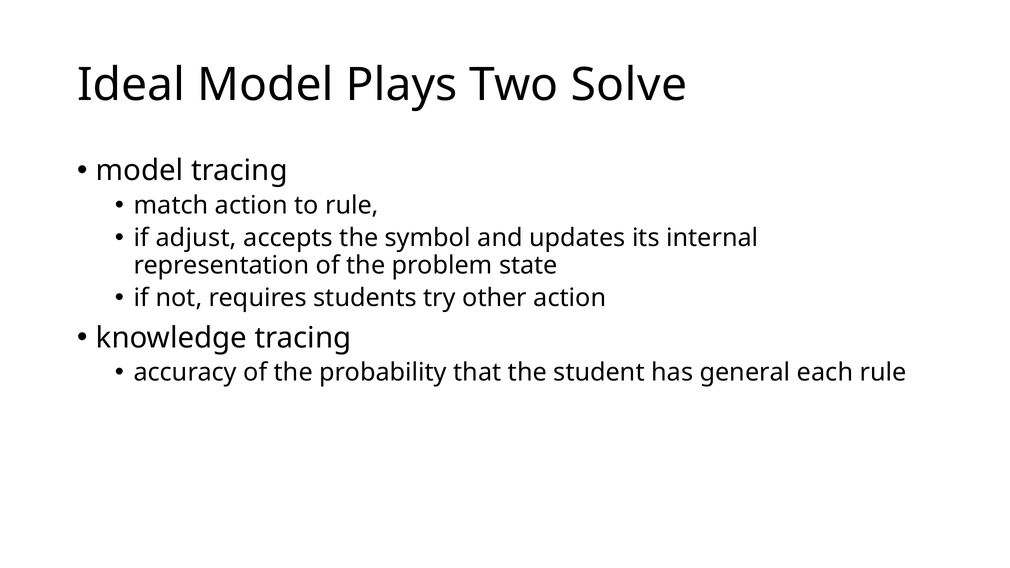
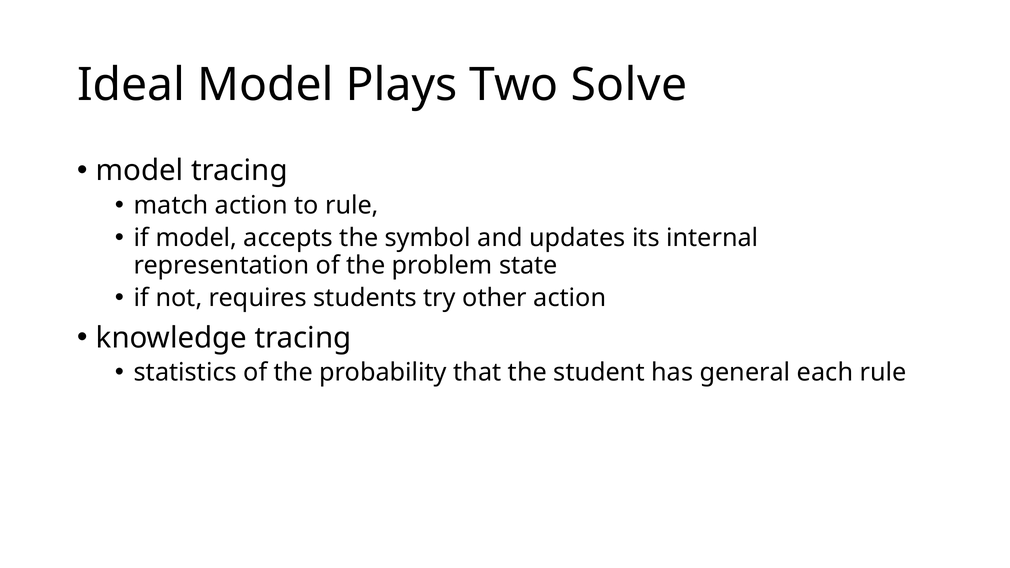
if adjust: adjust -> model (196, 238)
accuracy: accuracy -> statistics (185, 373)
